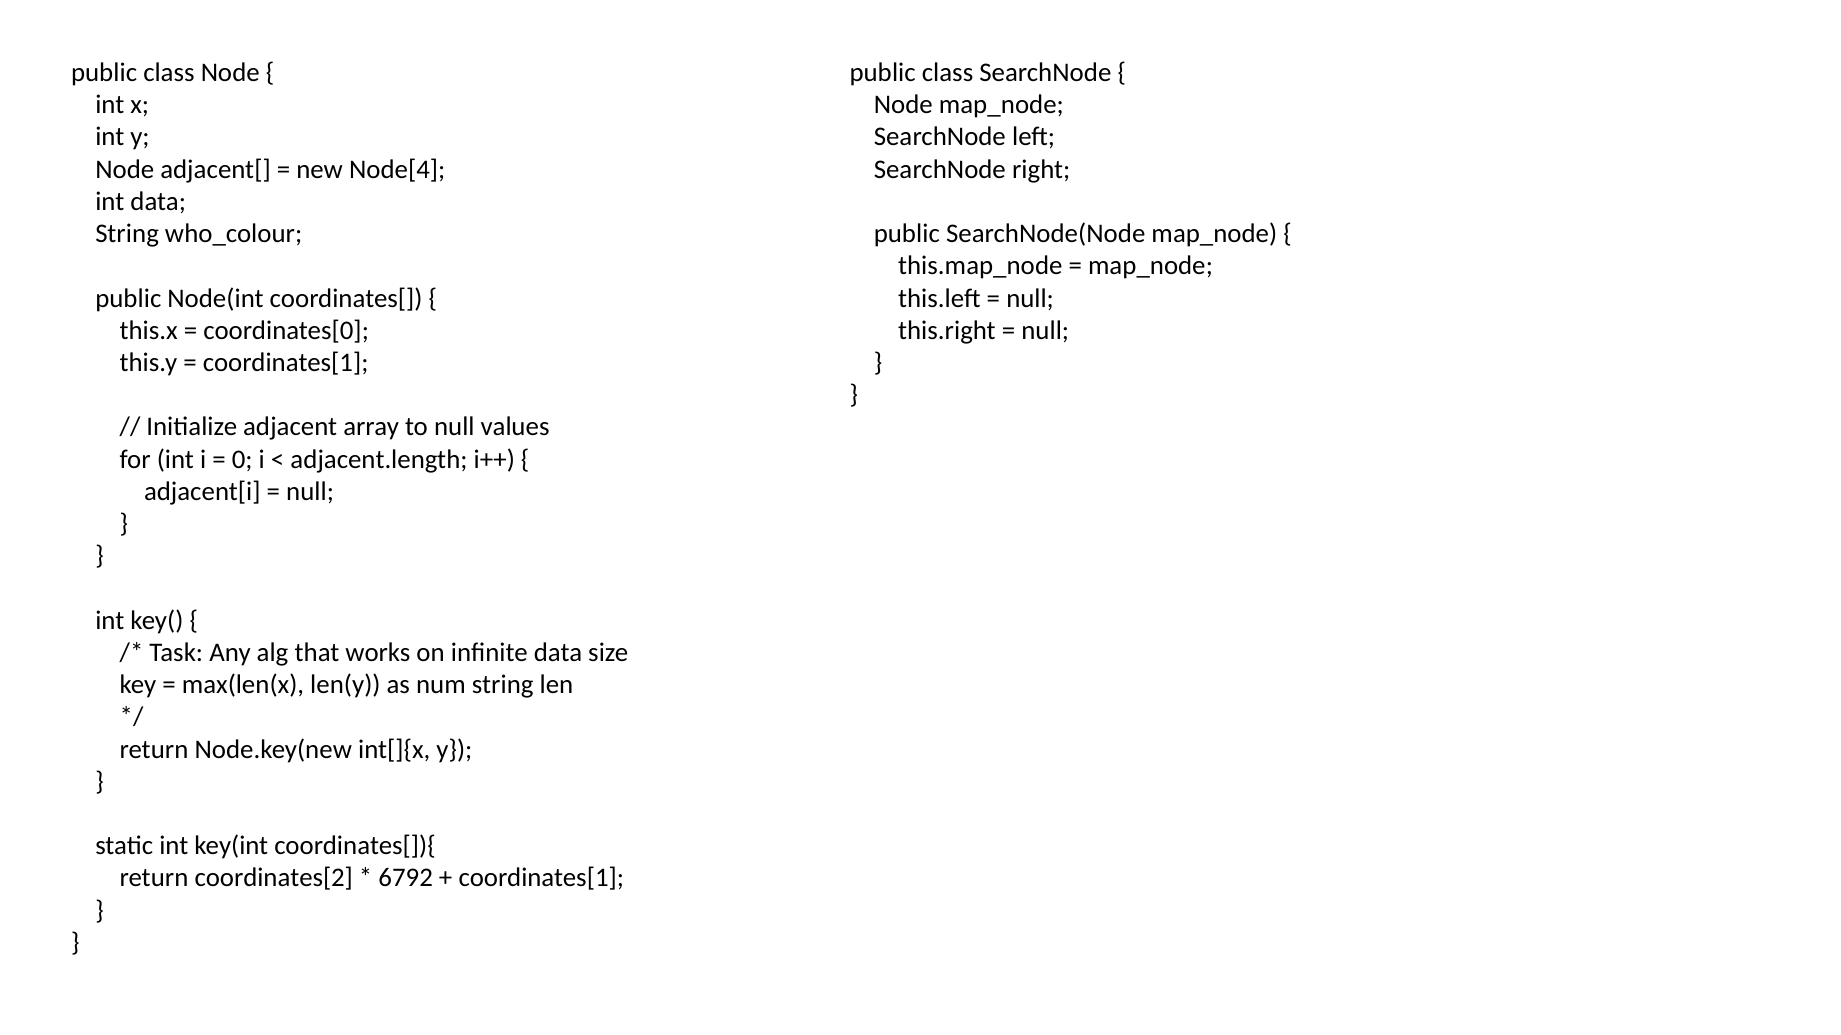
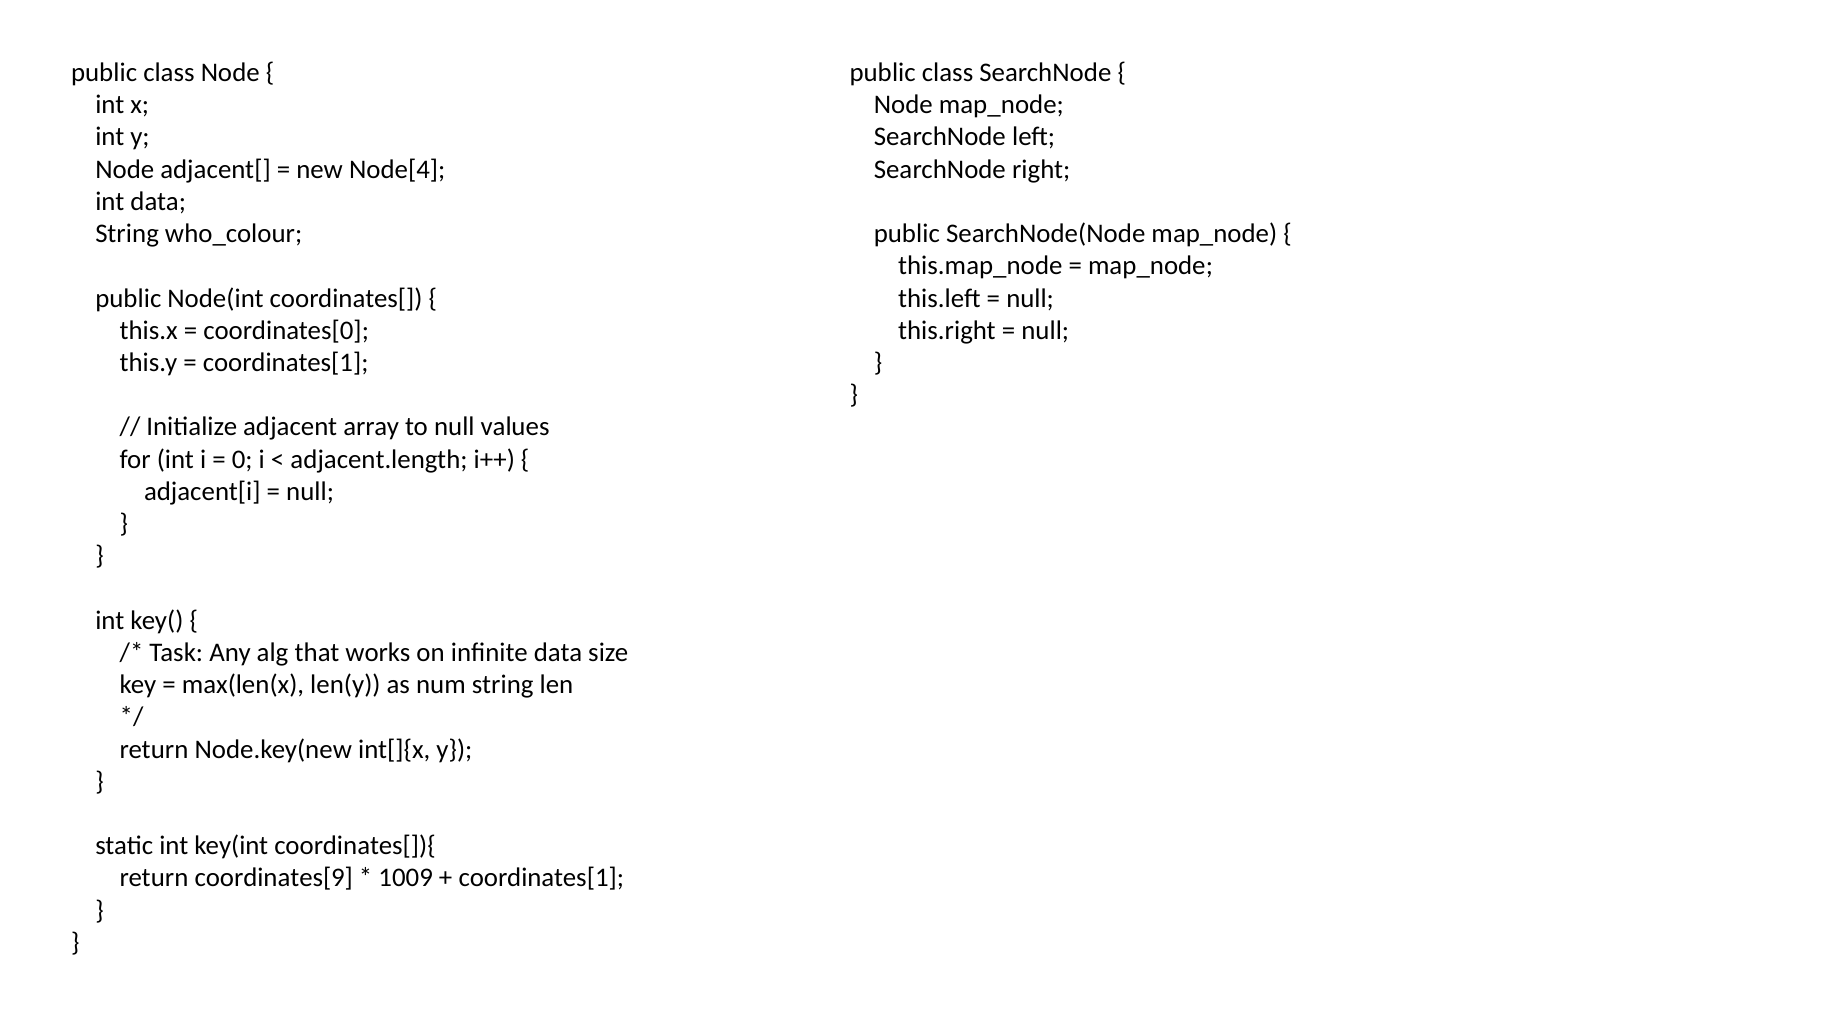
coordinates[2: coordinates[2 -> coordinates[9 (274, 879)
6792: 6792 -> 1009 (406, 879)
